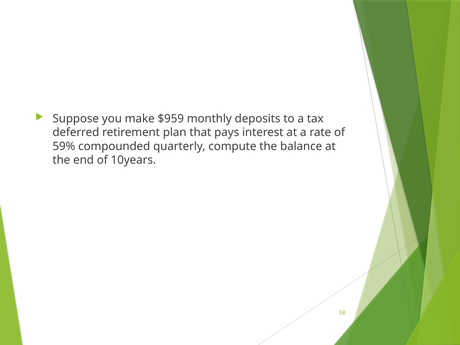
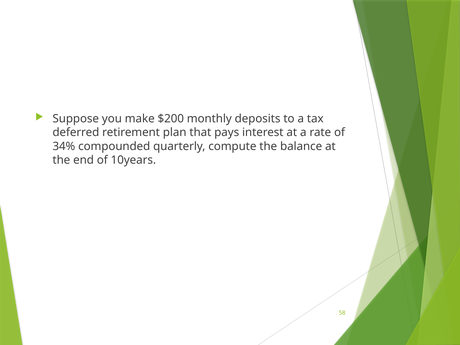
$959: $959 -> $200 (171, 119)
59%: 59% -> 34% (64, 146)
